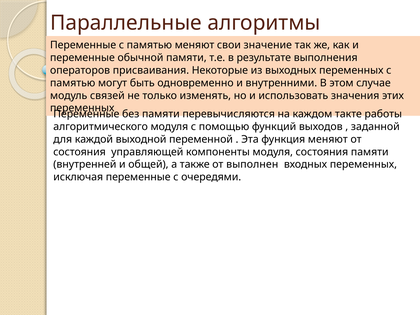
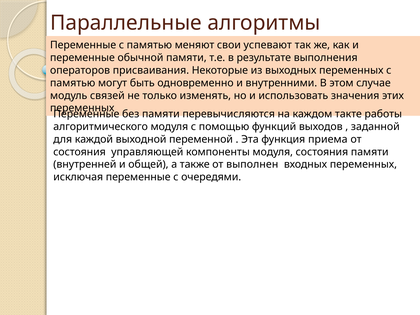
значение: значение -> успевают (268, 45)
функция меняют: меняют -> приема (328, 139)
